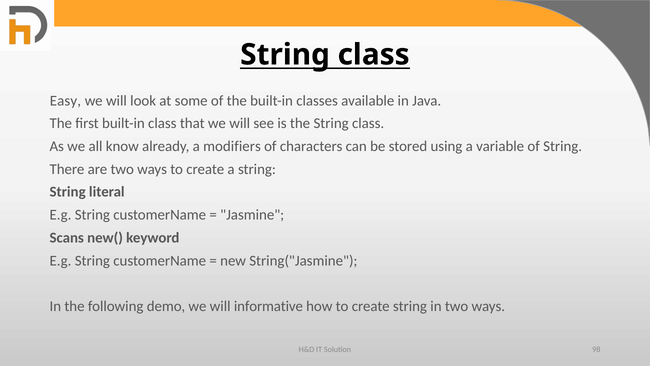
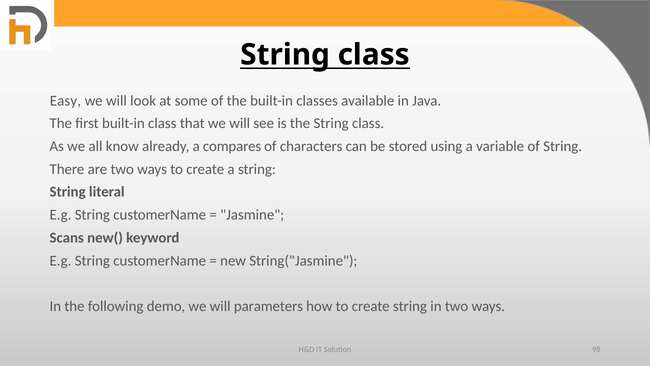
modifiers: modifiers -> compares (232, 146)
informative: informative -> parameters (268, 306)
